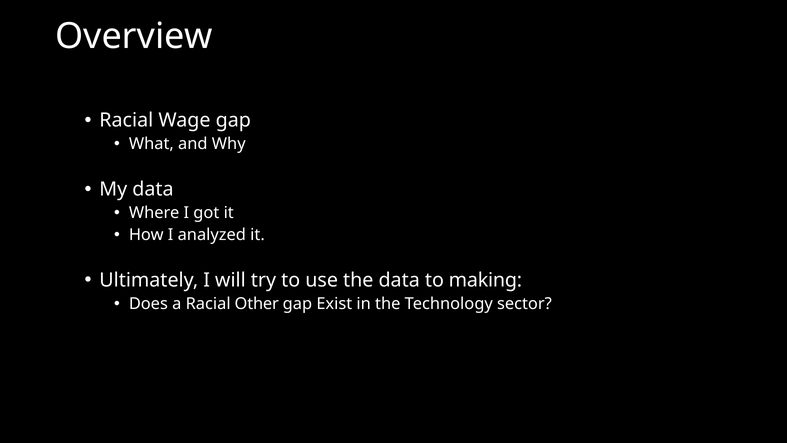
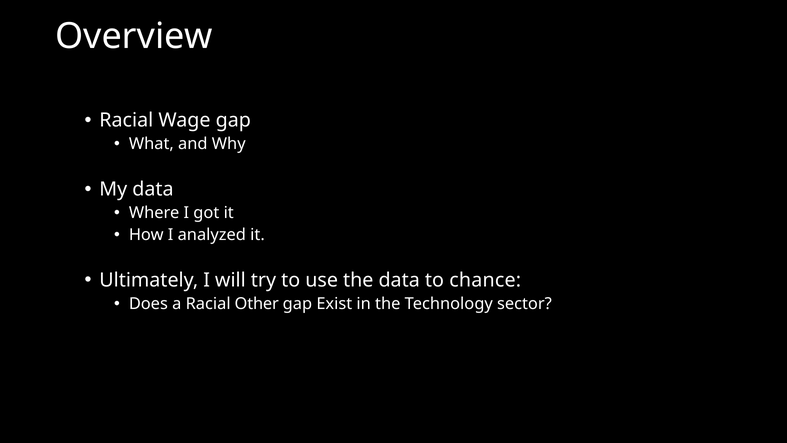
making: making -> chance (485, 280)
